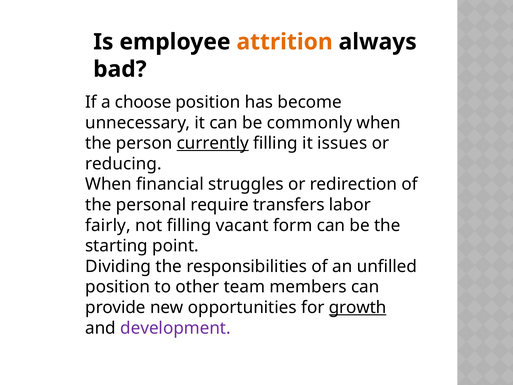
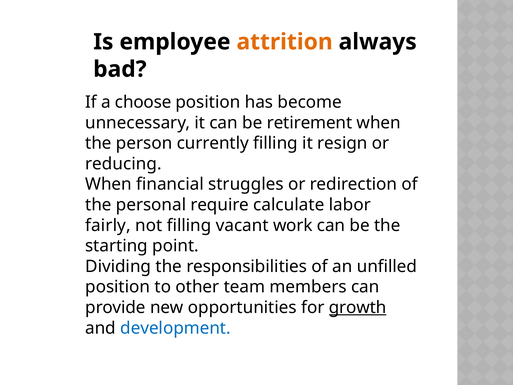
commonly: commonly -> retirement (310, 123)
currently underline: present -> none (213, 143)
issues: issues -> resign (342, 143)
transfers: transfers -> calculate (289, 205)
form: form -> work (293, 225)
development colour: purple -> blue (175, 328)
